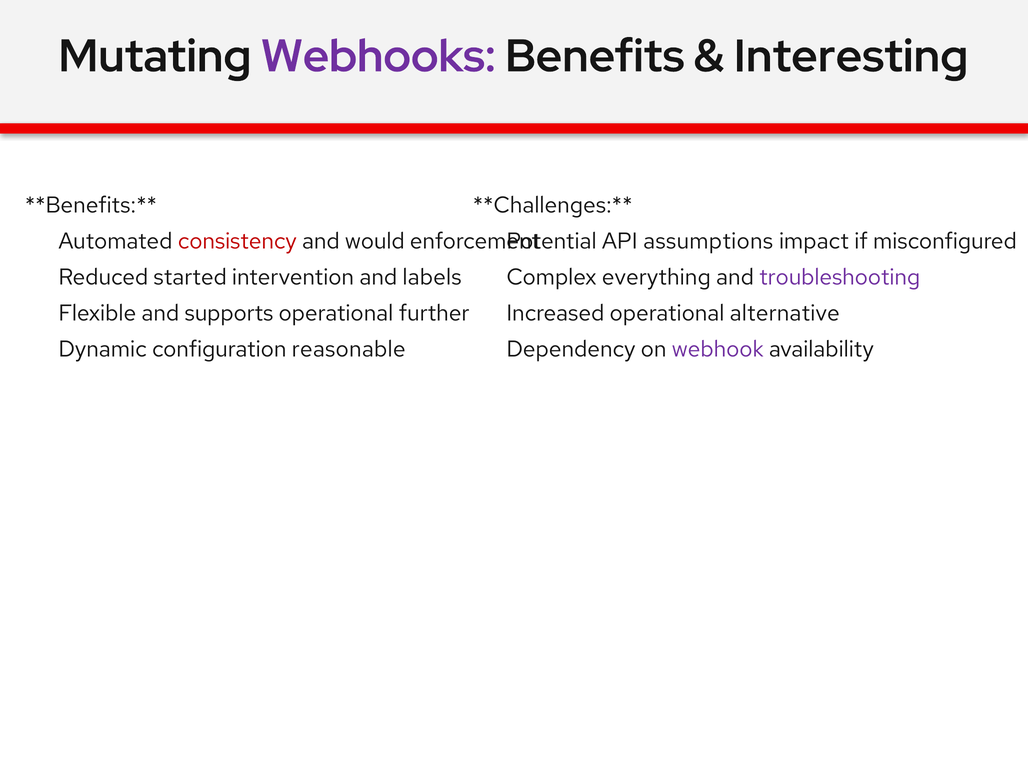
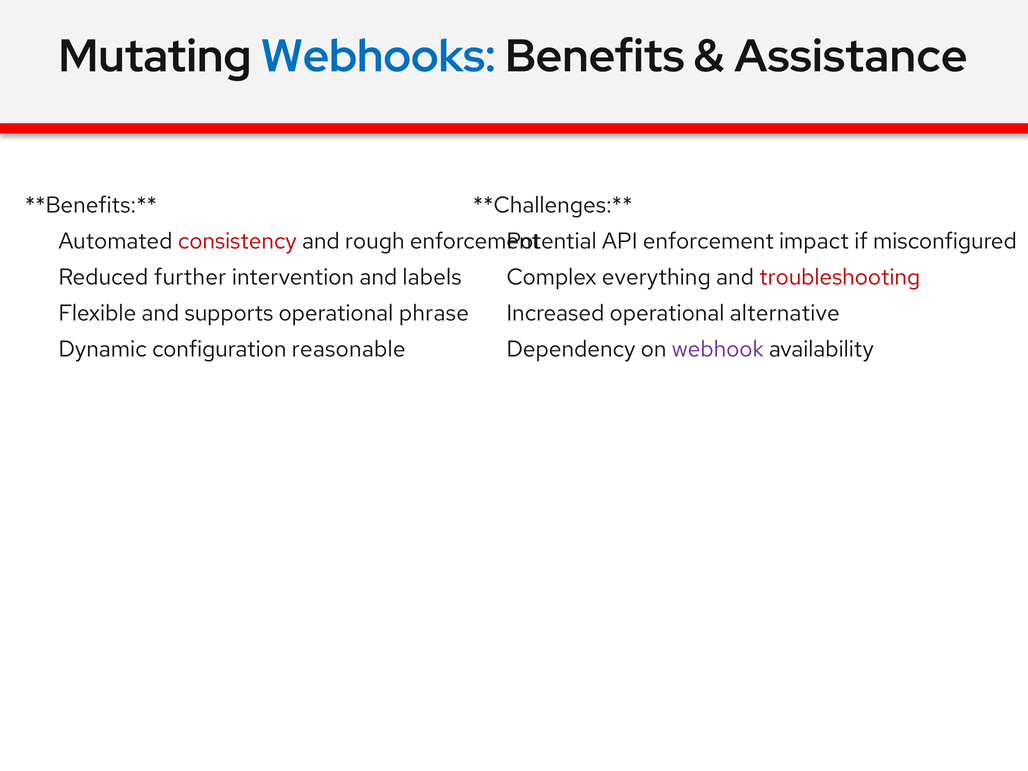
Webhooks colour: purple -> blue (378, 56)
Interesting: Interesting -> Assistance (851, 56)
would: would -> rough (375, 241)
API assumptions: assumptions -> enforcement (708, 241)
started: started -> further (190, 277)
troubleshooting colour: purple -> red (840, 277)
further: further -> phrase (434, 313)
